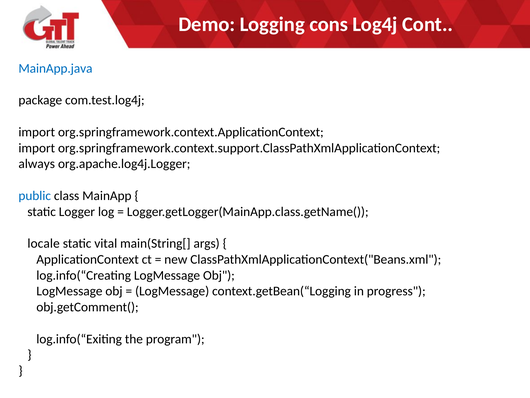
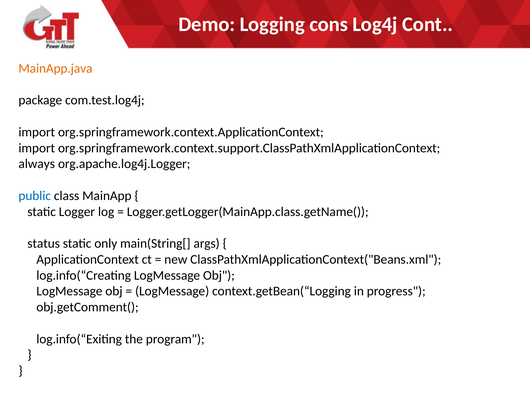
MainApp.java colour: blue -> orange (55, 68)
locale: locale -> status (44, 243)
vital: vital -> only (106, 243)
